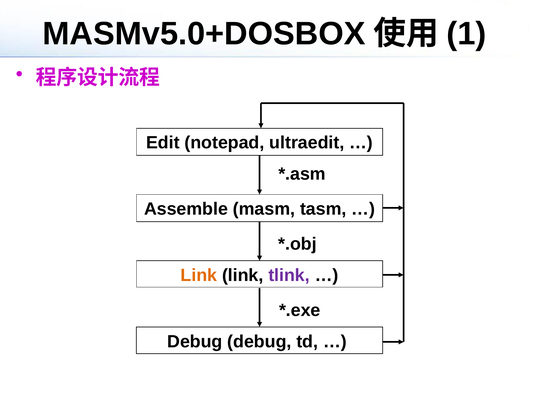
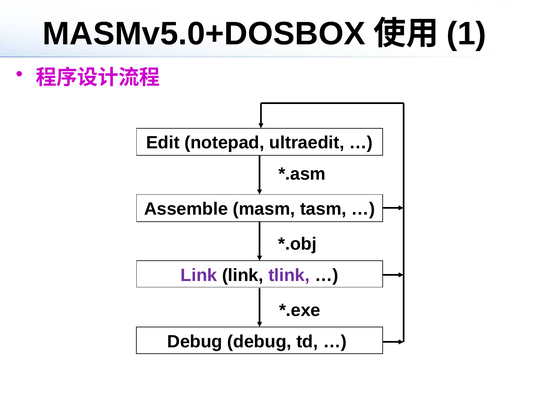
Link colour: orange -> purple (199, 276)
